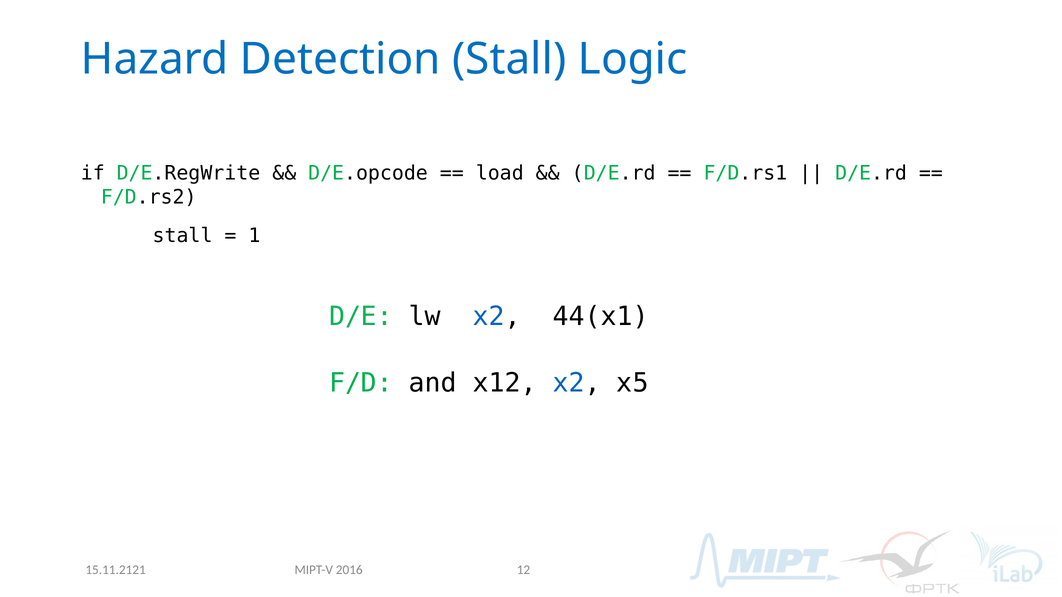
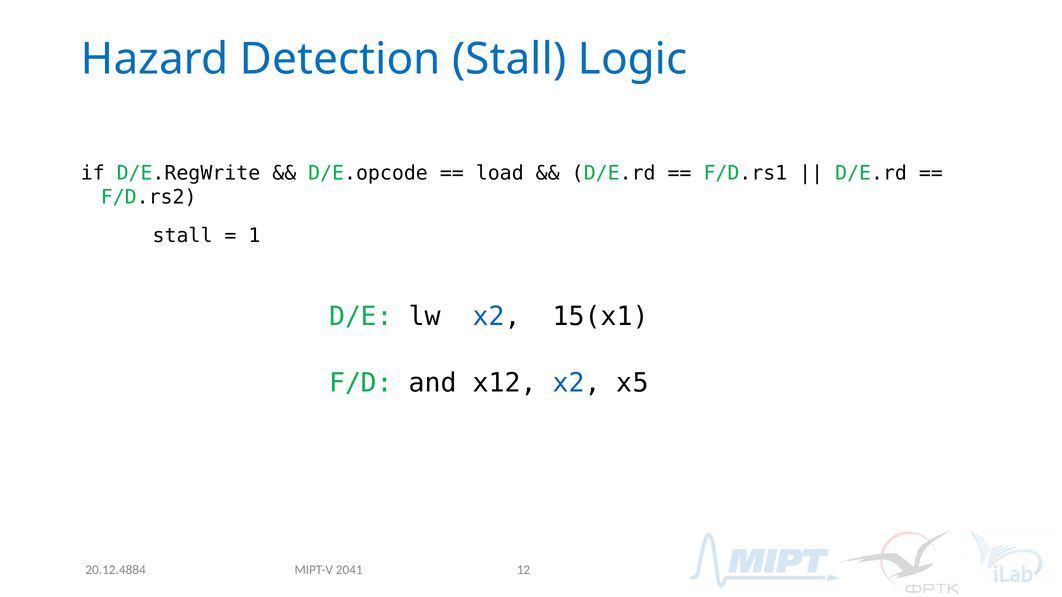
44(x1: 44(x1 -> 15(x1 (601, 317)
15.11.2121: 15.11.2121 -> 20.12.4884 (116, 570)
2016: 2016 -> 2041 (349, 570)
